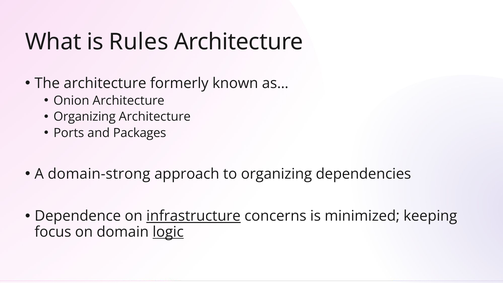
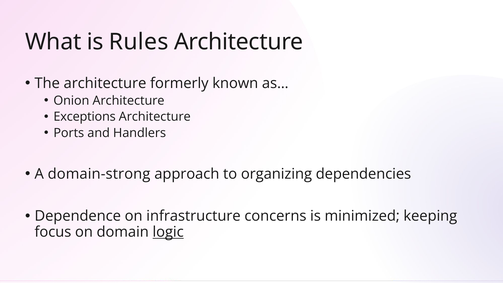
Organizing: Organizing -> Exceptions (85, 117)
Packages: Packages -> Handlers (140, 133)
infrastructure underline: present -> none (193, 216)
